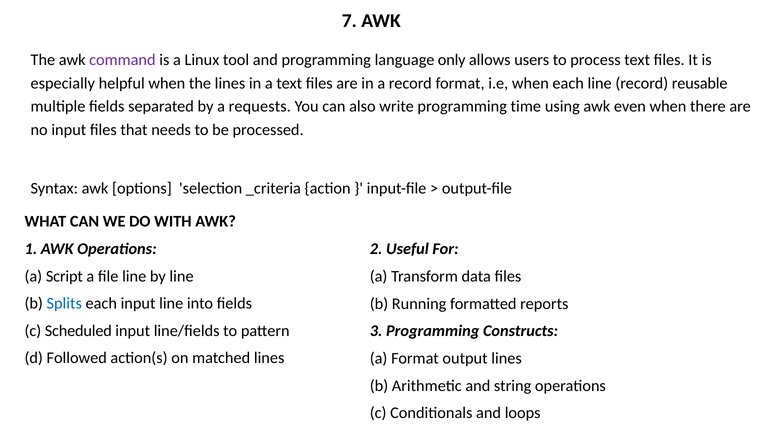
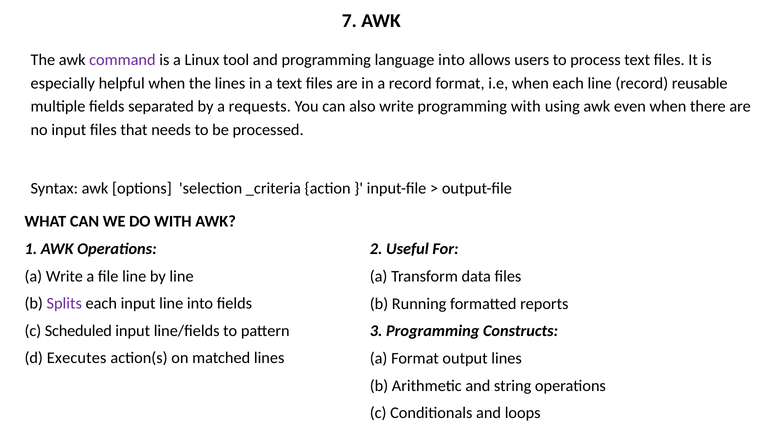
language only: only -> into (452, 60)
programming time: time -> with (526, 107)
a Script: Script -> Write (64, 276)
Splits colour: blue -> purple (64, 304)
Followed: Followed -> Executes (77, 358)
